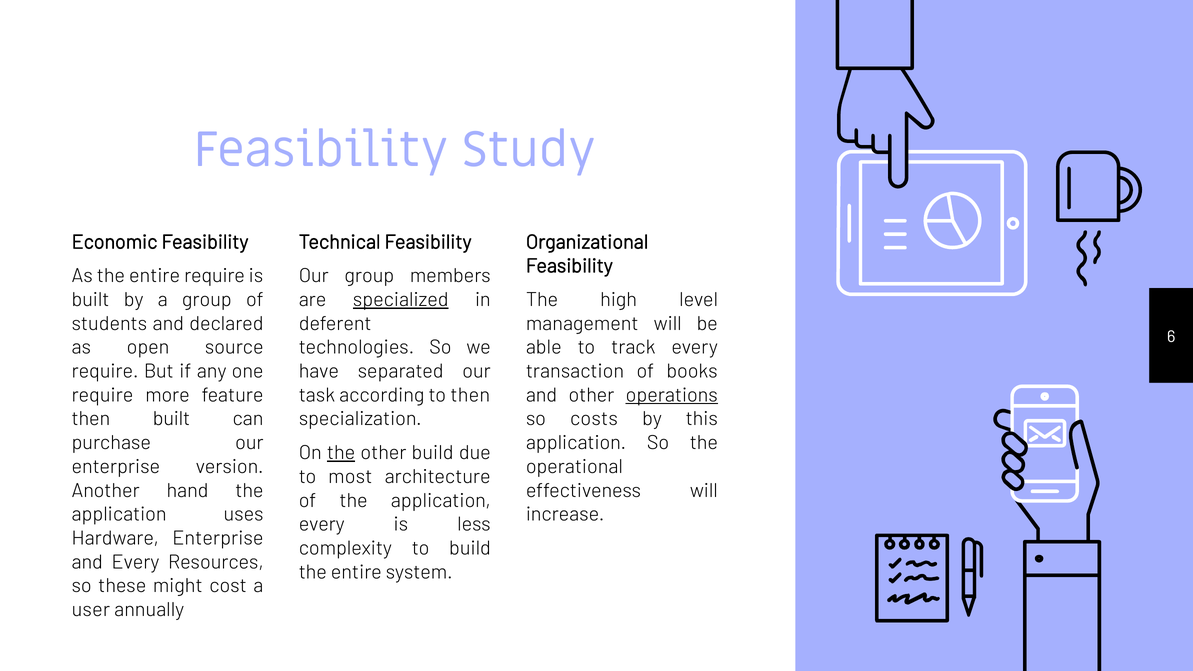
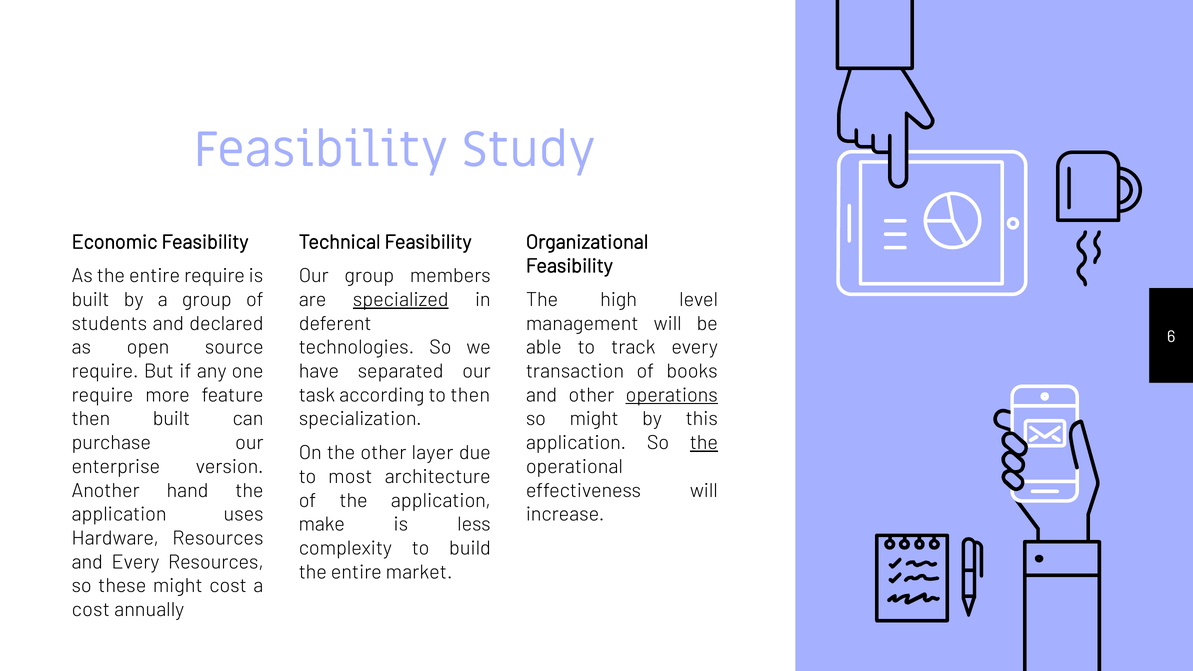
so costs: costs -> might (594, 419)
the underline: none -> present (704, 443)
the underline: present -> none (341, 453)
other build: build -> layer (433, 453)
every: every -> make (322, 524)
Hardware Enterprise: Enterprise -> Resources (218, 538)
system: system -> market (419, 572)
user: user -> cost (91, 610)
